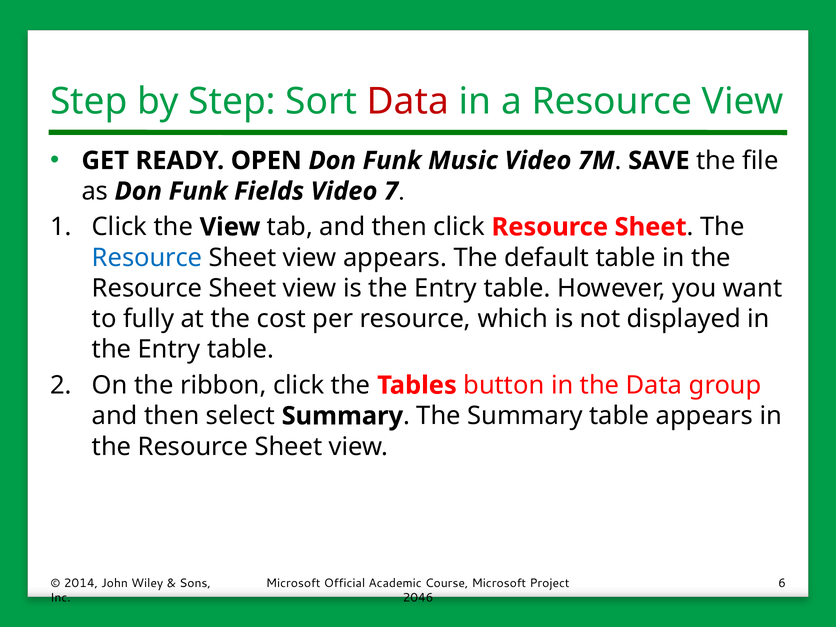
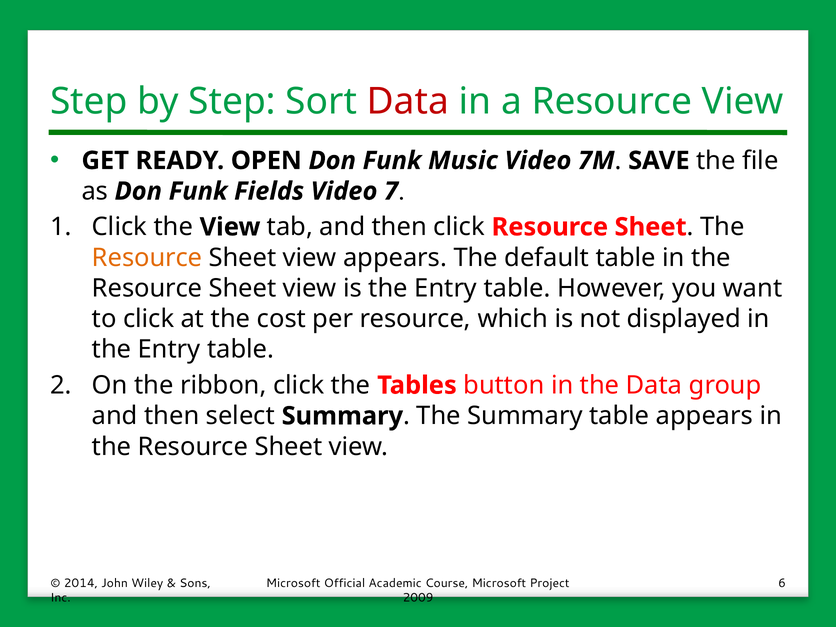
Resource colour: blue -> orange (147, 258)
to fully: fully -> click (149, 319)
2046: 2046 -> 2009 (418, 598)
